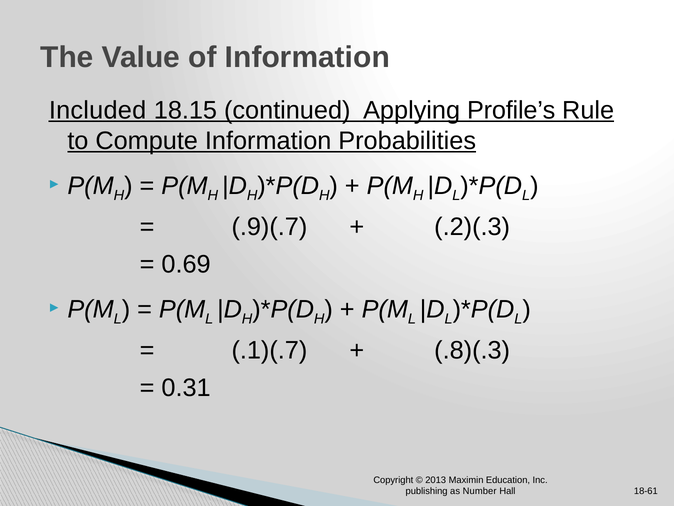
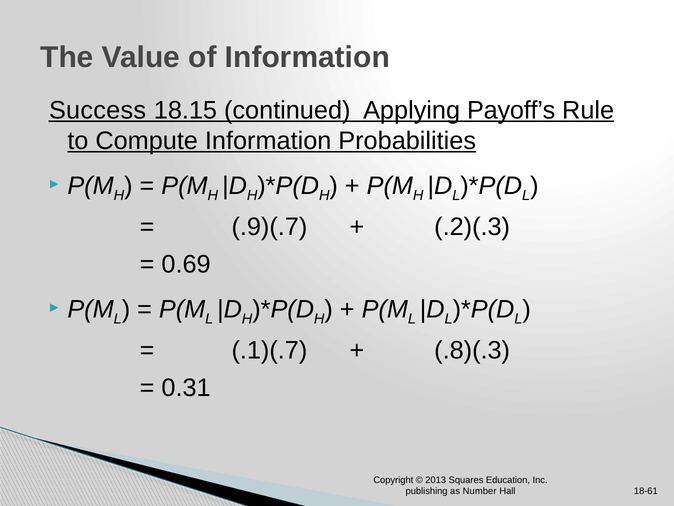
Included: Included -> Success (98, 110)
Profile’s: Profile’s -> Payoff’s (511, 110)
Maximin: Maximin -> Squares (466, 480)
